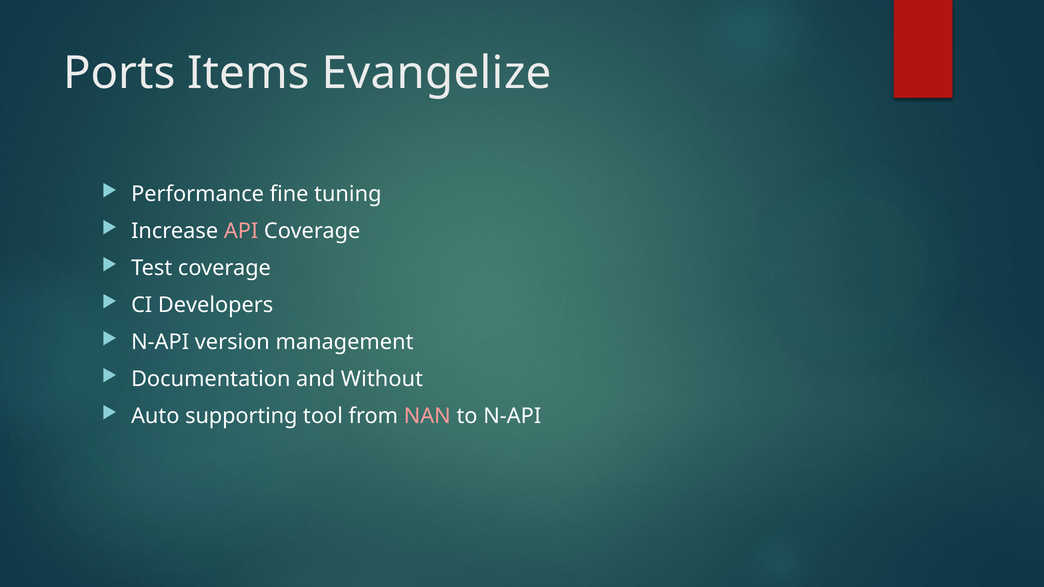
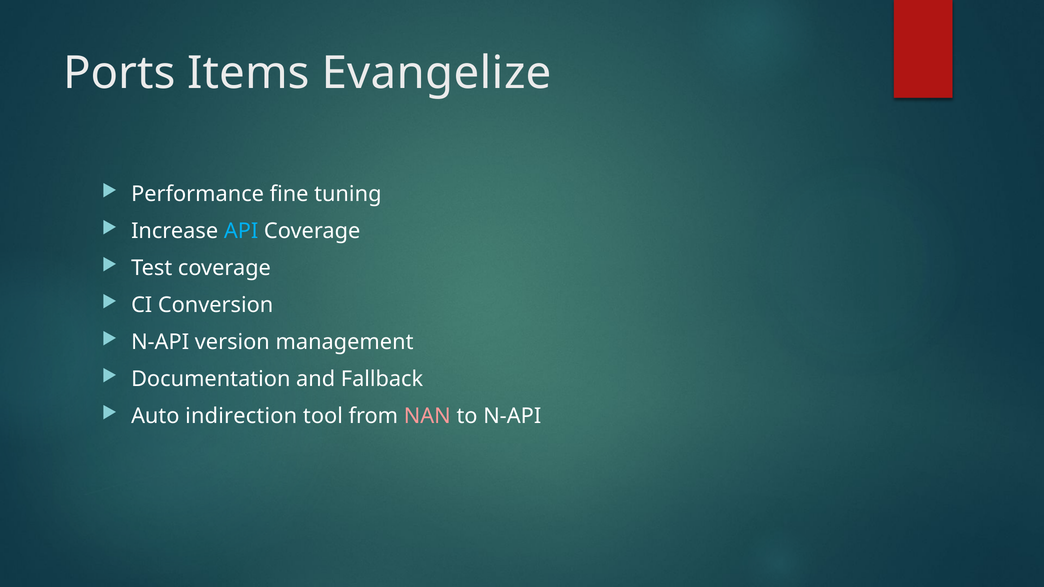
API colour: pink -> light blue (241, 231)
Developers: Developers -> Conversion (216, 305)
Without: Without -> Fallback (382, 379)
supporting: supporting -> indirection (241, 416)
